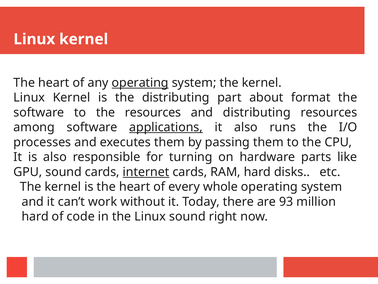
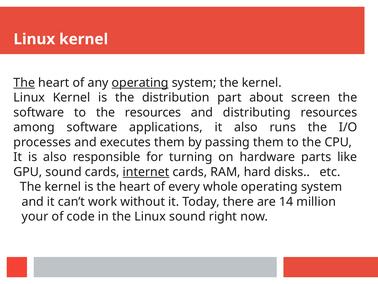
The underline: none -> present (24, 83)
the distributing: distributing -> distribution (176, 97)
format: format -> screen (311, 97)
applications underline: present -> none (166, 127)
93: 93 -> 14 (286, 201)
hard: hard -> your (35, 216)
